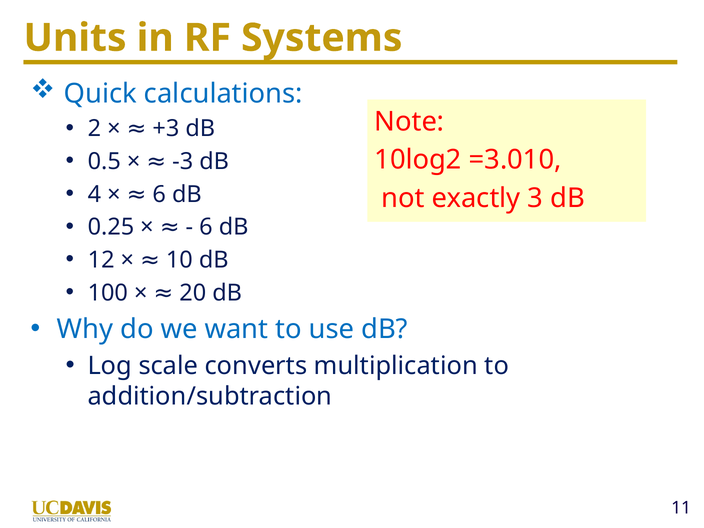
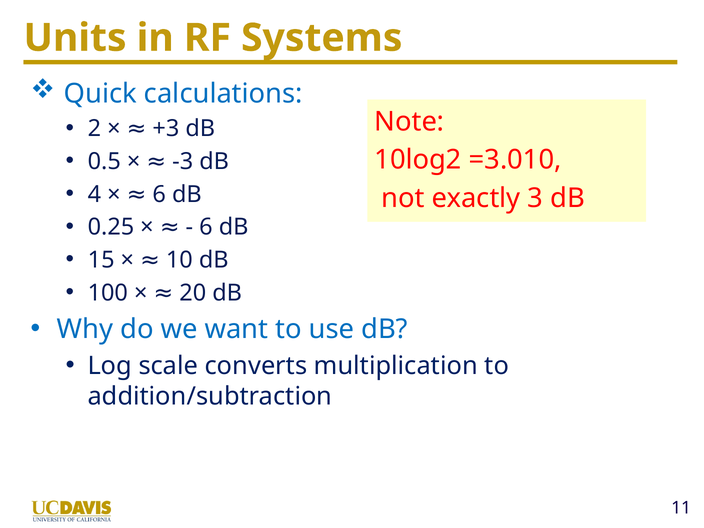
12: 12 -> 15 (101, 260)
